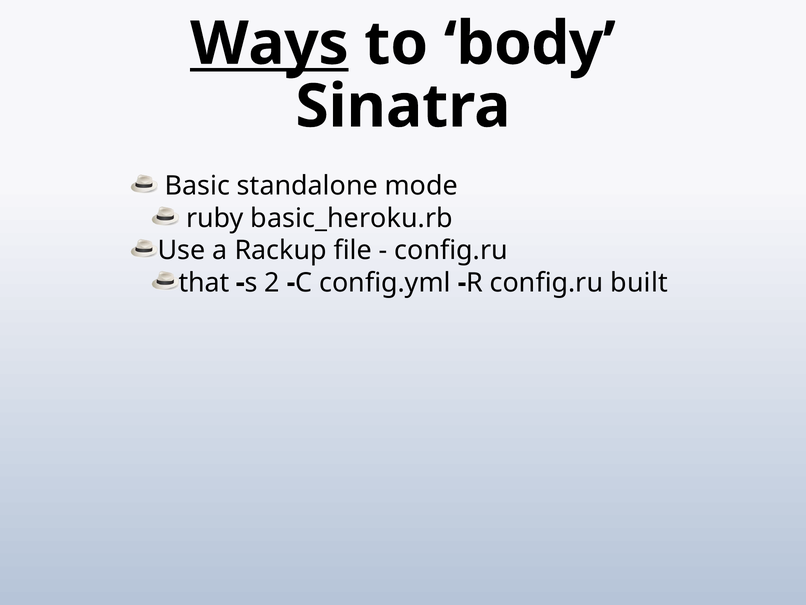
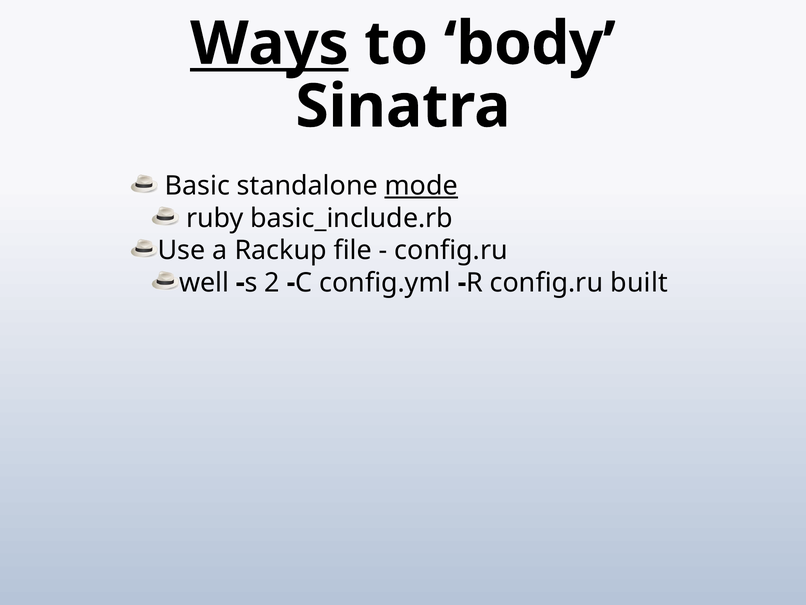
mode underline: none -> present (421, 186)
basic_heroku.rb: basic_heroku.rb -> basic_include.rb (352, 218)
that: that -> well (204, 282)
